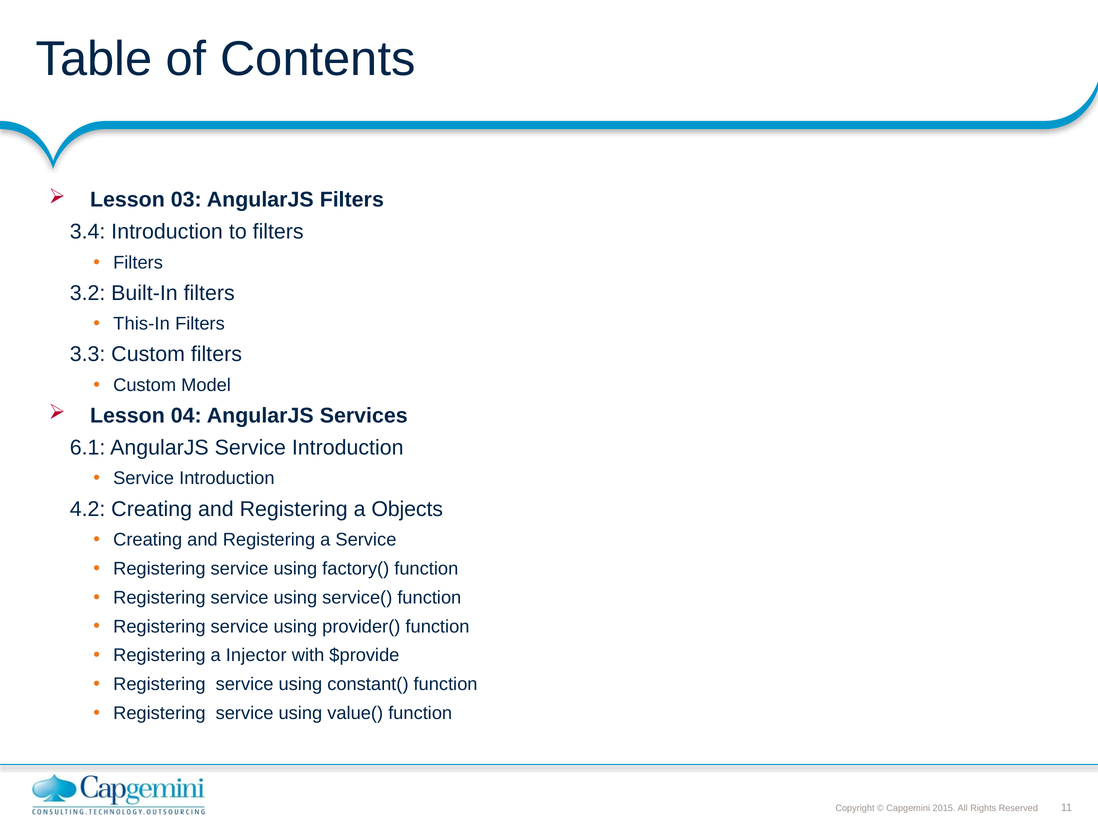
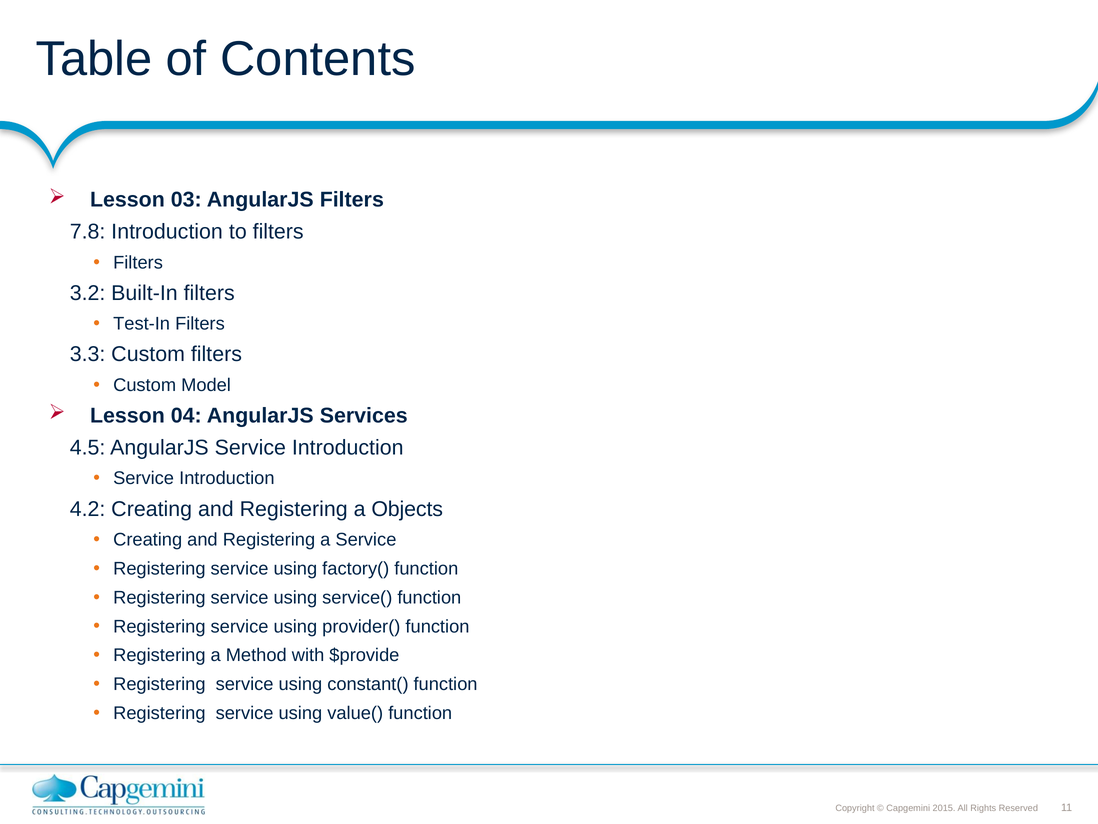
3.4: 3.4 -> 7.8 (88, 232)
This-In: This-In -> Test-In (142, 324)
6.1: 6.1 -> 4.5 (88, 448)
Injector: Injector -> Method (256, 655)
